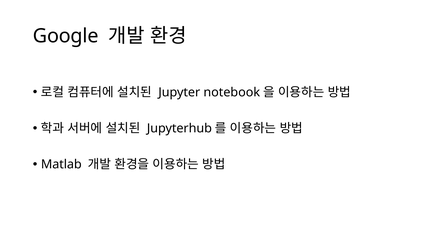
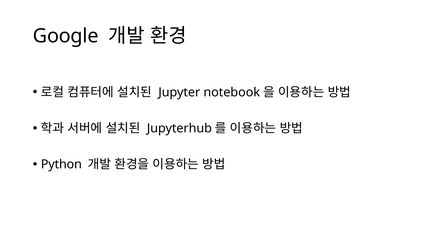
Matlab: Matlab -> Python (61, 165)
